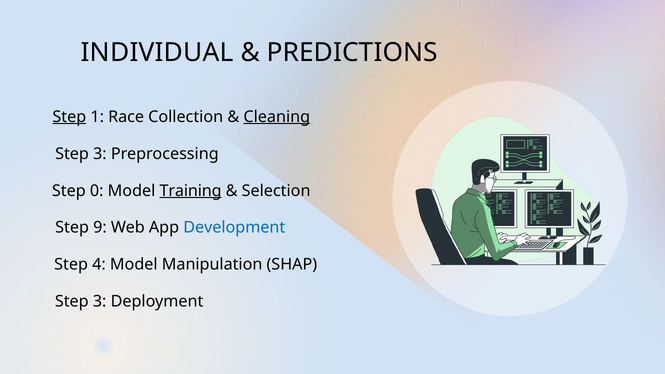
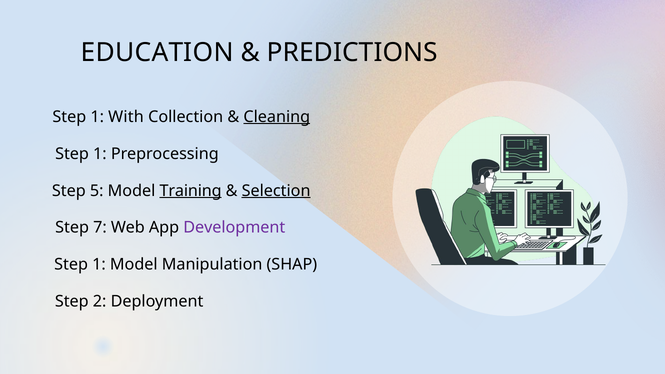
INDIVIDUAL: INDIVIDUAL -> EDUCATION (157, 53)
Step underline: present -> none (69, 117)
Race: Race -> With (126, 117)
3: 3 -> 1 (100, 154)
0: 0 -> 5 (97, 191)
Selection underline: none -> present (276, 191)
9: 9 -> 7 (100, 228)
Development colour: blue -> purple (234, 228)
4: 4 -> 1 (99, 264)
3: 3 -> 2 (100, 301)
